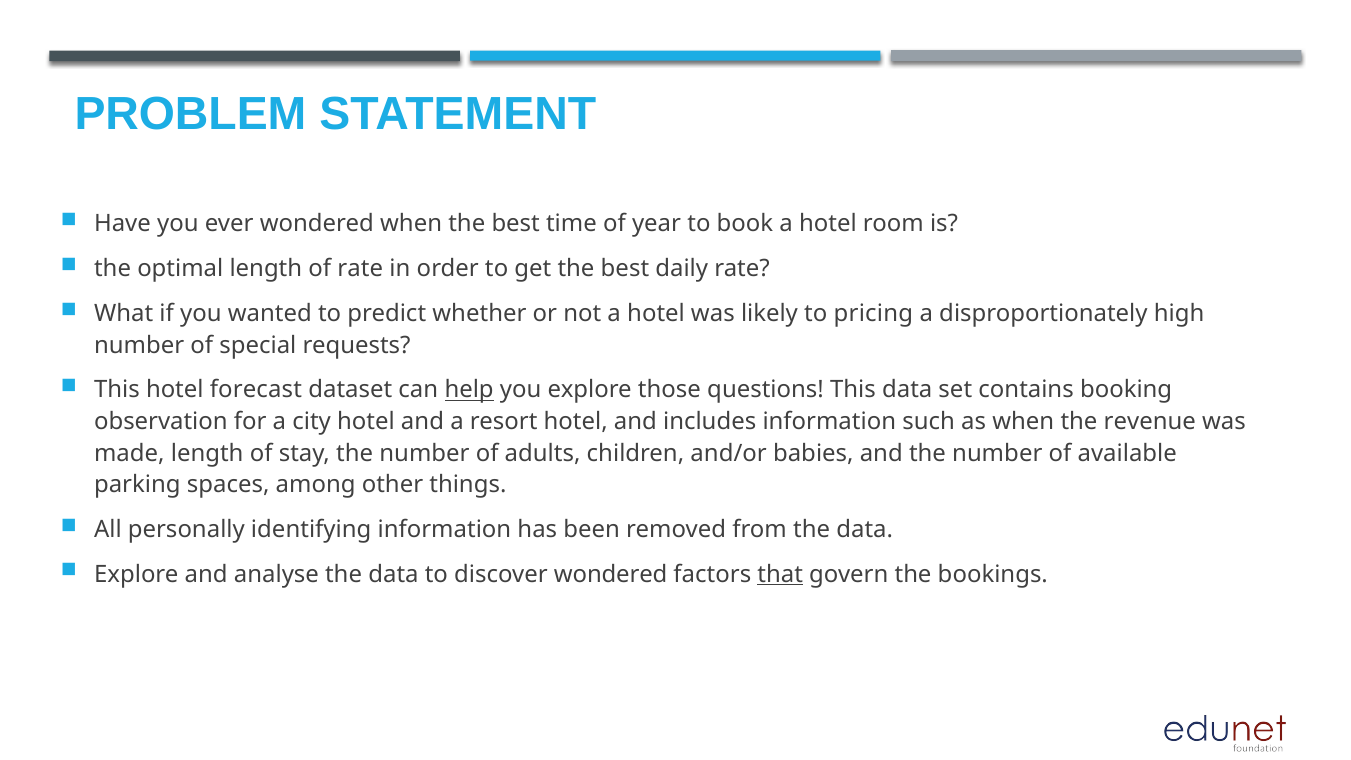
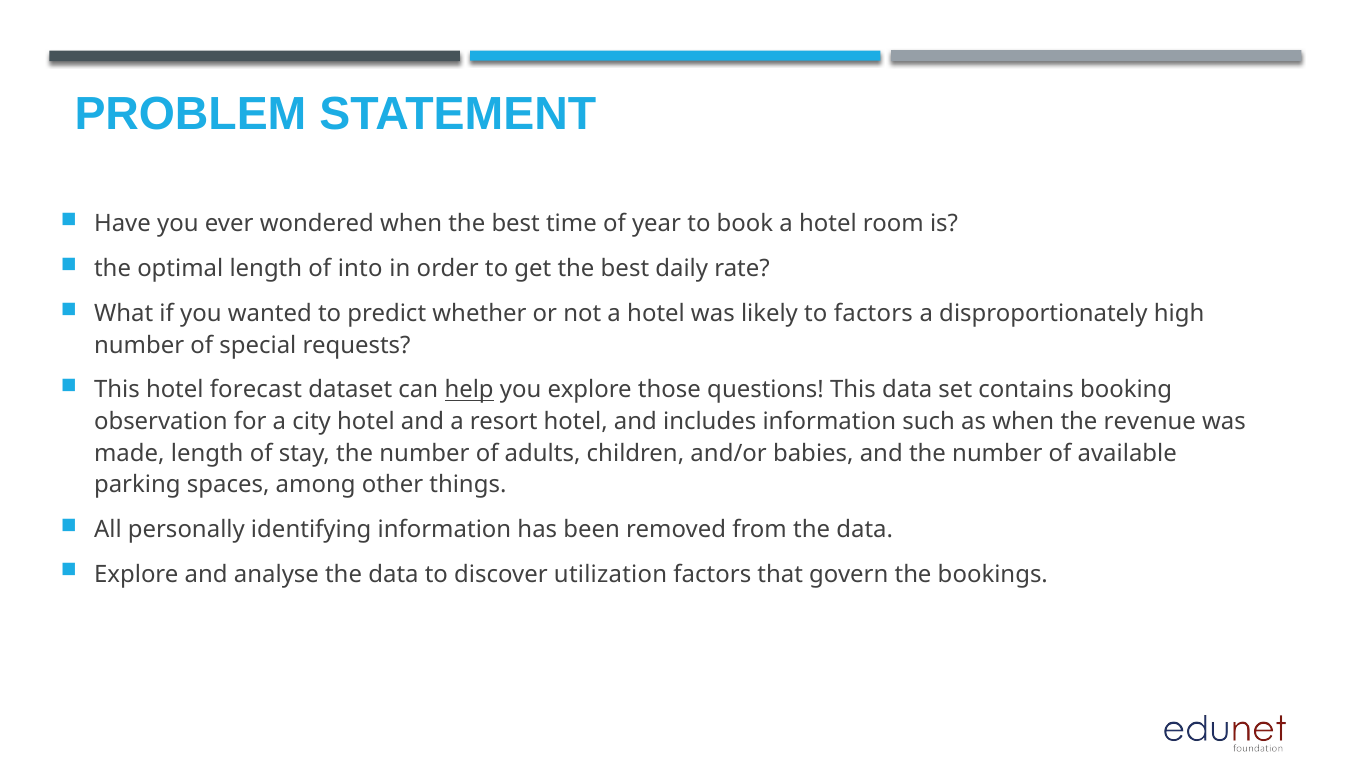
of rate: rate -> into (360, 269)
to pricing: pricing -> factors (873, 314)
discover wondered: wondered -> utilization (611, 574)
that underline: present -> none (780, 574)
